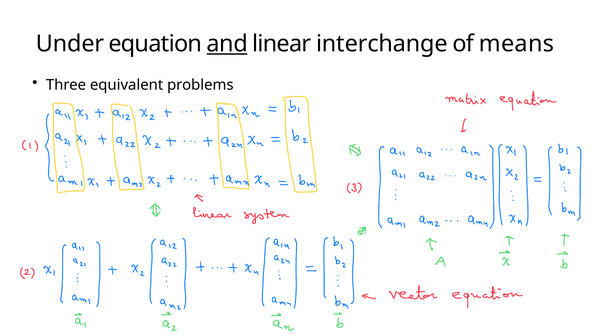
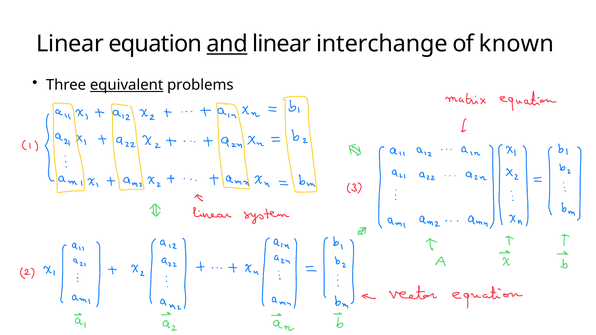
Under: Under -> Linear (70, 44)
means: means -> known (516, 44)
equivalent underline: none -> present (127, 85)
